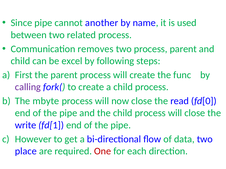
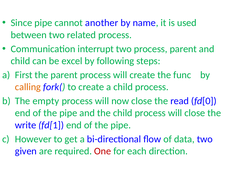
removes: removes -> interrupt (96, 49)
calling colour: purple -> orange (28, 87)
mbyte: mbyte -> empty (46, 101)
place: place -> given (26, 152)
